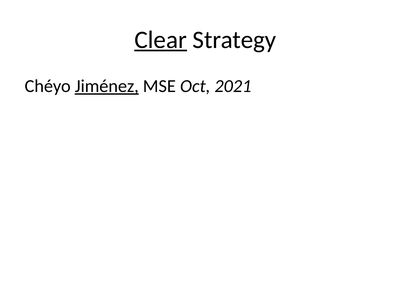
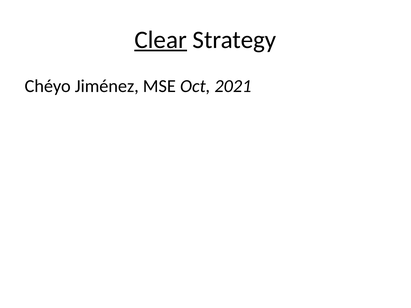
Jiménez underline: present -> none (107, 86)
